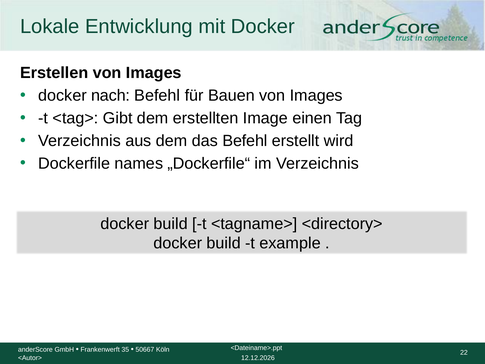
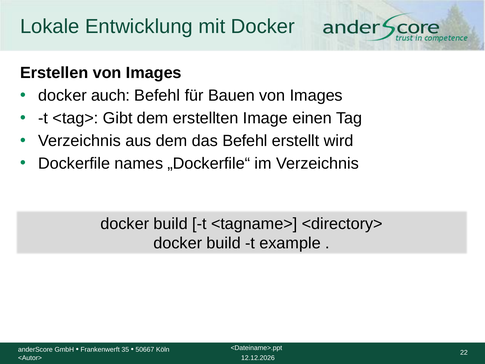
nach: nach -> auch (111, 96)
